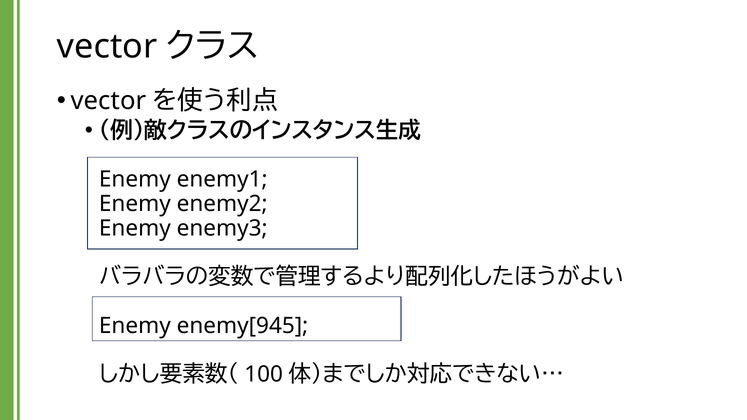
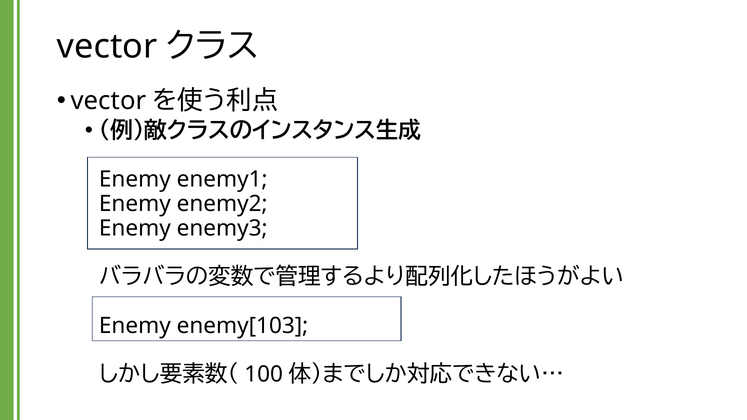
enemy[945: enemy[945 -> enemy[103 (242, 326)
